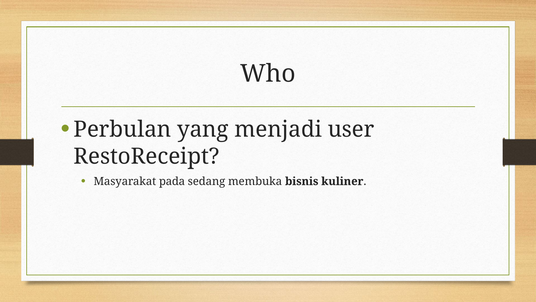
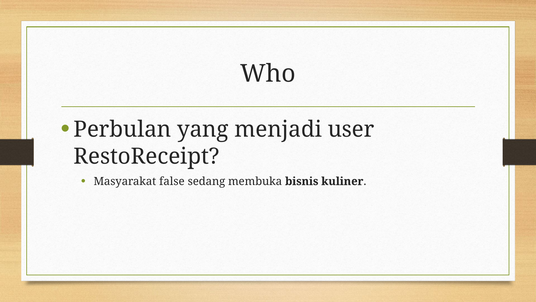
pada: pada -> false (172, 181)
